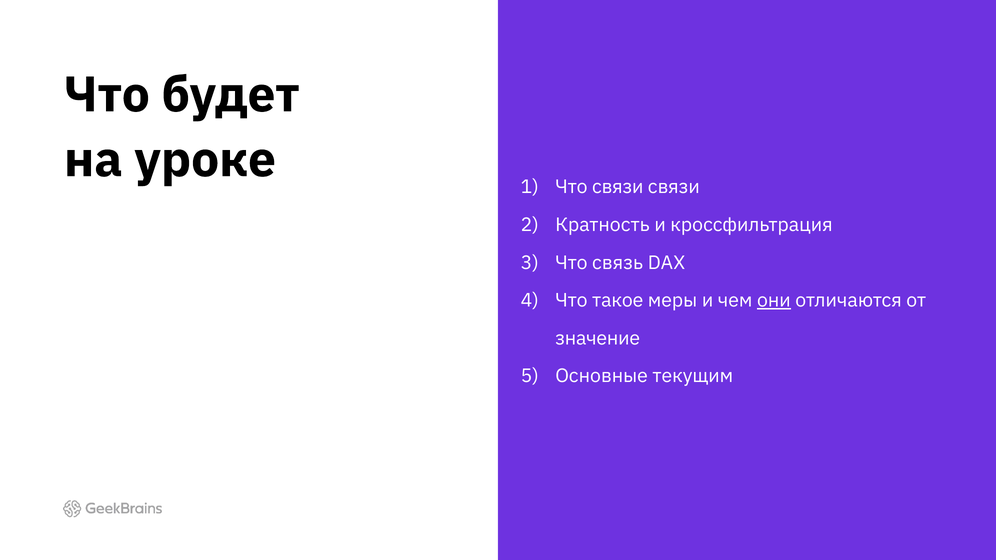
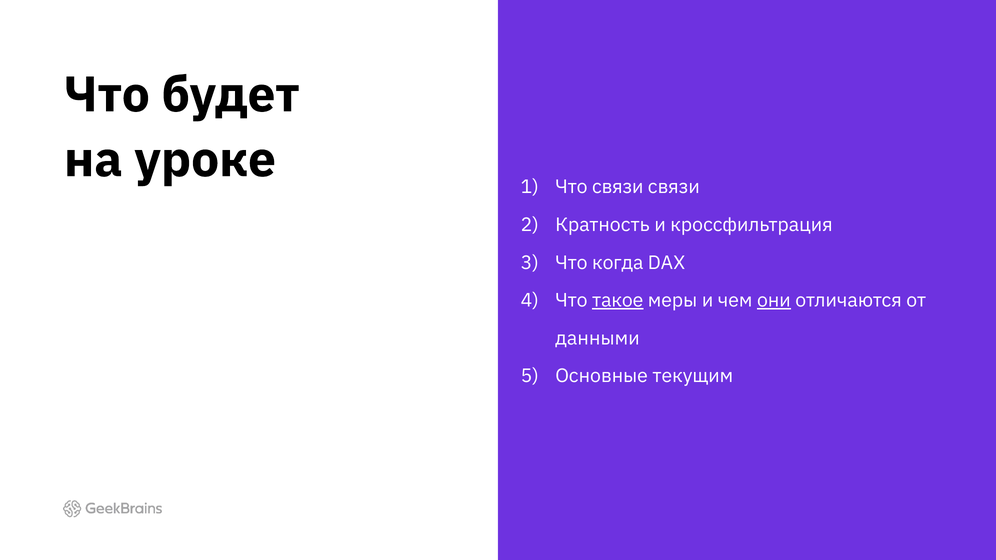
связь: связь -> когда (618, 263)
такое underline: none -> present (618, 301)
значение: значение -> данными (597, 338)
